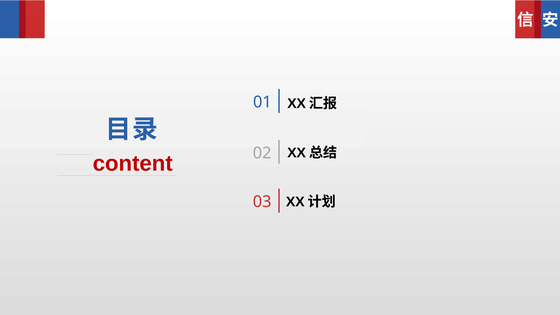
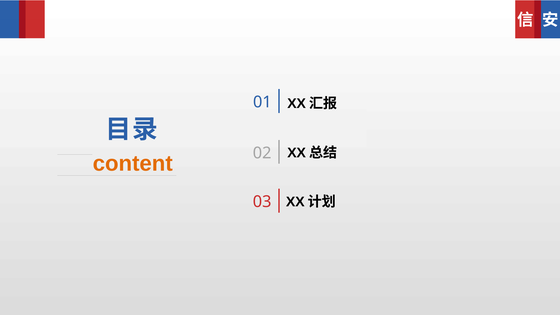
content colour: red -> orange (133, 163)
